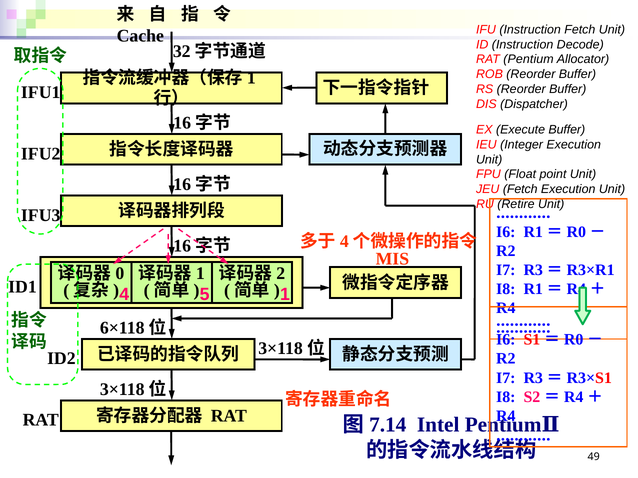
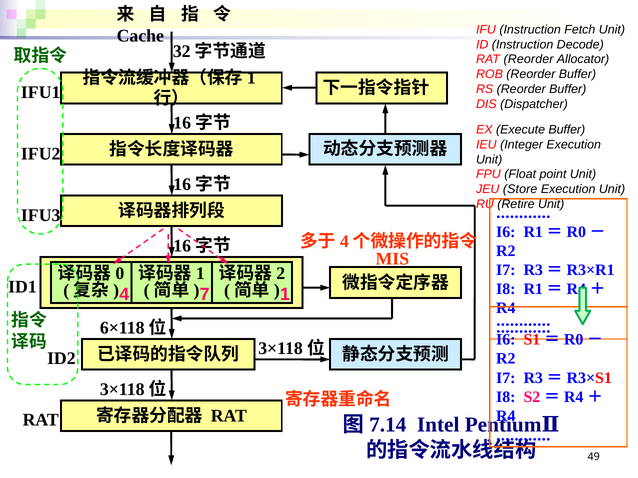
RAT Pentium: Pentium -> Reorder (529, 59)
JEU Fetch: Fetch -> Store (520, 189)
5: 5 -> 7 (205, 294)
